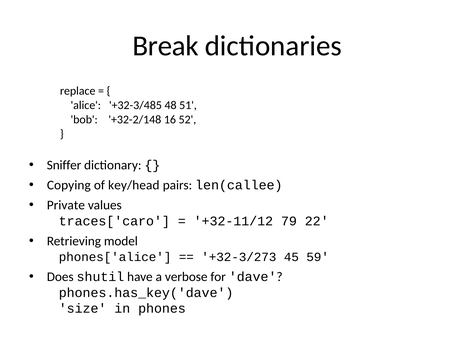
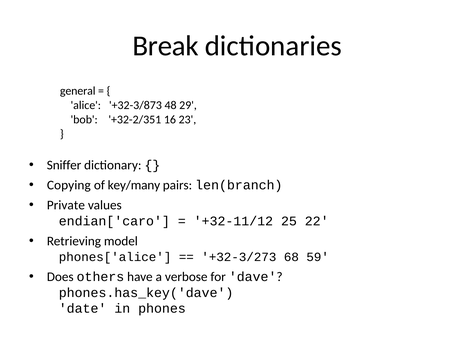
replace: replace -> general (78, 91)
+32-3/485: +32-3/485 -> +32-3/873 (135, 105)
51: 51 -> 29 (188, 105)
+32-2/148: +32-2/148 -> +32-2/351 (135, 120)
52: 52 -> 23 (187, 120)
key/head: key/head -> key/many (134, 185)
len(callee: len(callee -> len(branch (239, 185)
traces['caro: traces['caro -> endian['caro (114, 221)
79: 79 -> 25 (289, 221)
45: 45 -> 68 (291, 257)
shutil: shutil -> others (100, 277)
size: size -> date (83, 309)
